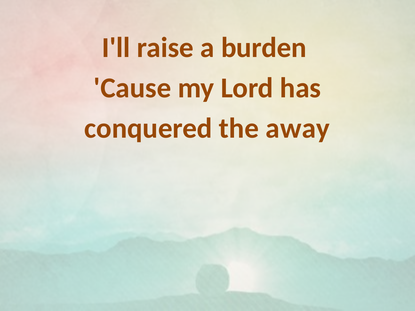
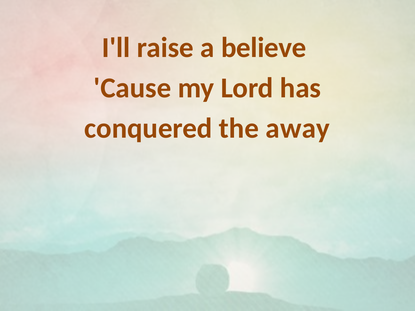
burden: burden -> believe (264, 48)
